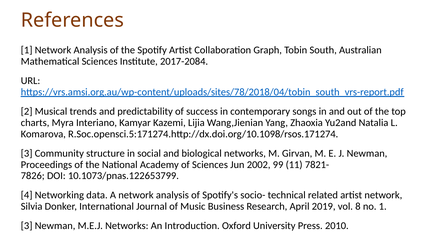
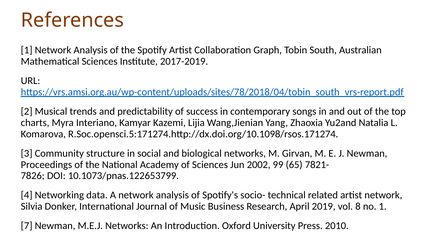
2017-2084: 2017-2084 -> 2017-2019 (184, 61)
11: 11 -> 65 (294, 165)
3: 3 -> 7 (27, 226)
